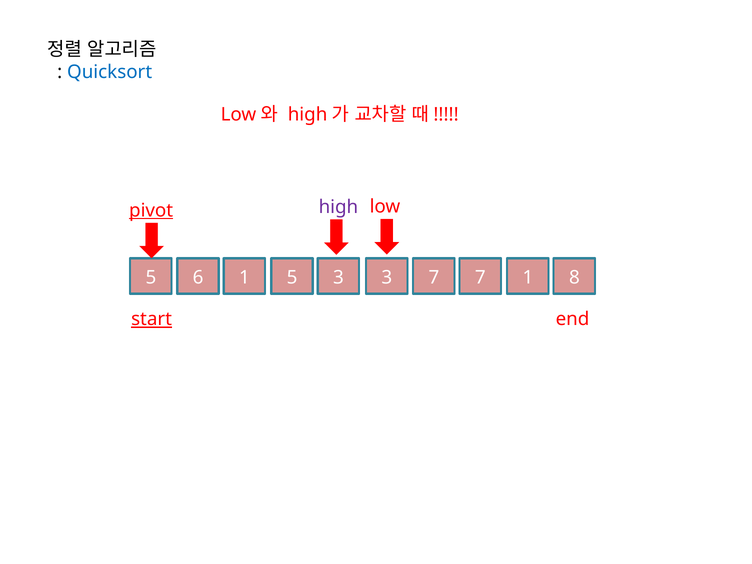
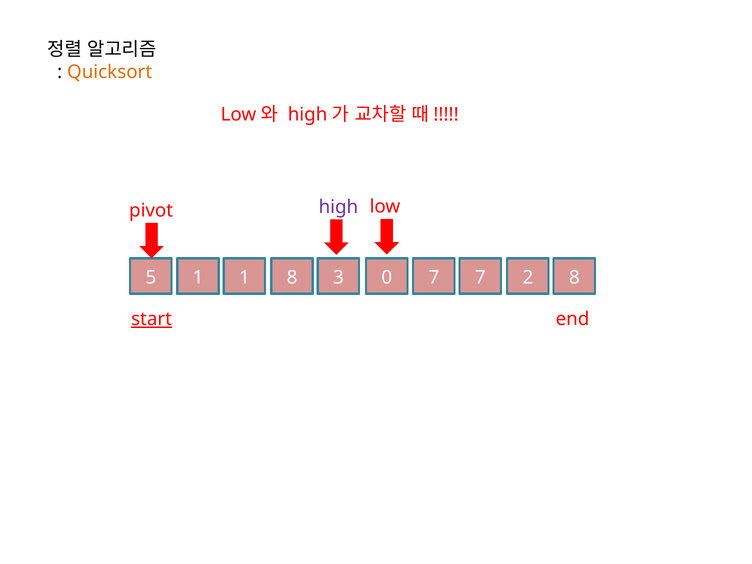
Quicksort colour: blue -> orange (110, 72)
pivot underline: present -> none (151, 210)
5 6: 6 -> 1 (198, 277)
1 5: 5 -> 8 (292, 277)
3 3: 3 -> 0 (387, 277)
7 1: 1 -> 2 (528, 277)
